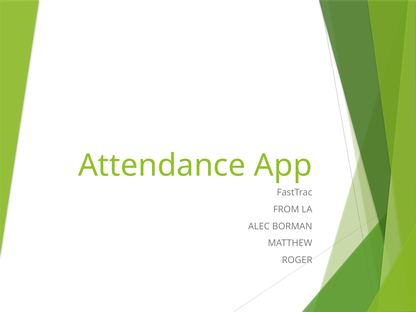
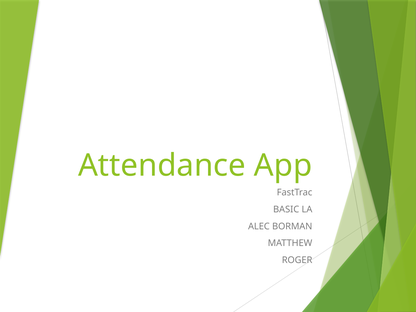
FROM: FROM -> BASIC (286, 209)
